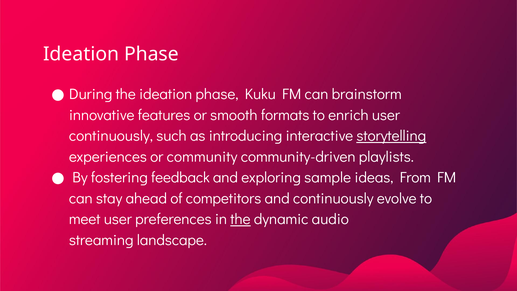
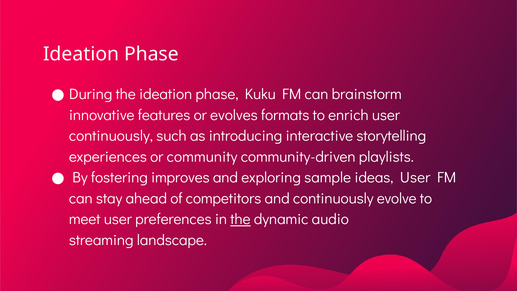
smooth: smooth -> evolves (234, 115)
storytelling underline: present -> none (391, 136)
feedback: feedback -> improves (180, 177)
ideas From: From -> User (415, 177)
